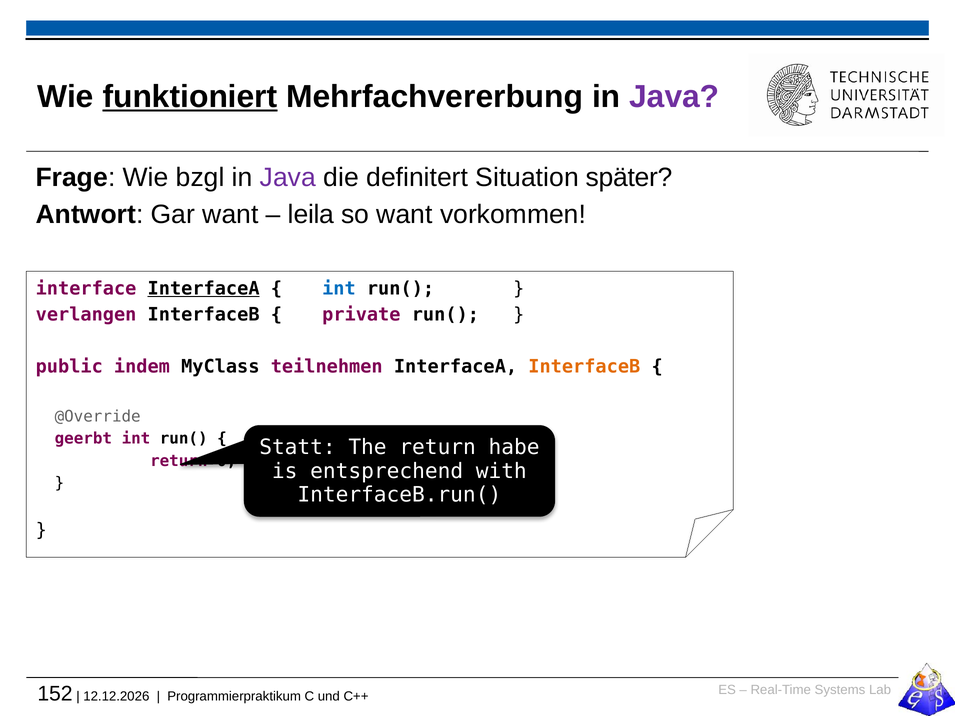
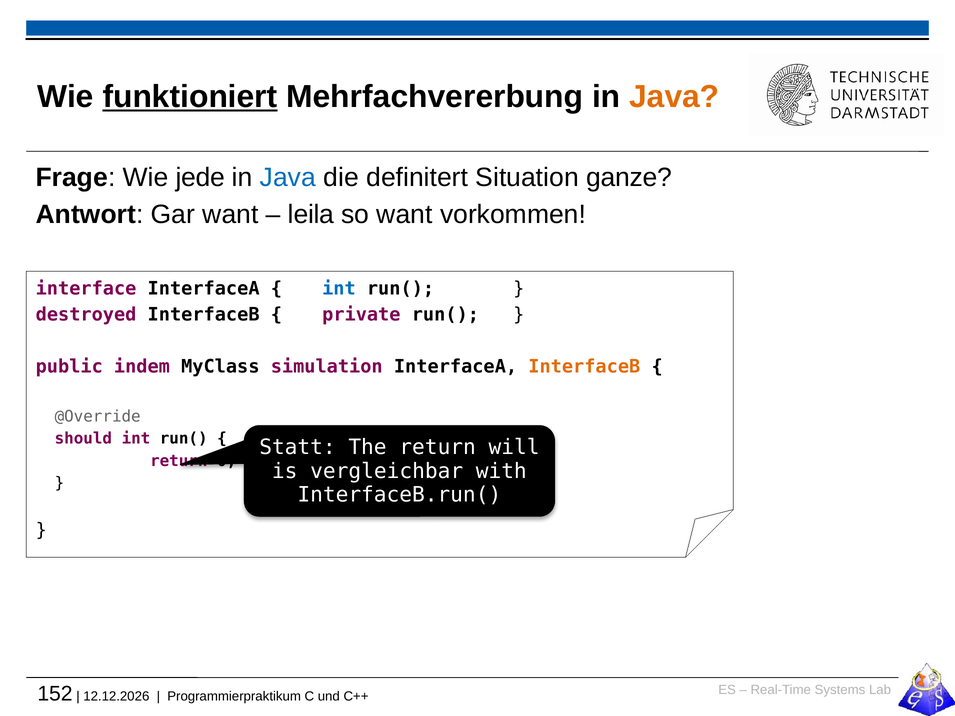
Java colour: purple -> orange (674, 97)
bzgl: bzgl -> jede (200, 178)
Java colour: purple -> blue (288, 178)
später: später -> ganze (629, 178)
InterfaceA underline: present -> none (204, 289)
verlangen: verlangen -> destroyed (86, 315)
teilnehmen: teilnehmen -> simulation (327, 367)
geerbt: geerbt -> should (83, 439)
habe: habe -> will (514, 447)
entsprechend: entsprechend -> vergleichbar (387, 471)
